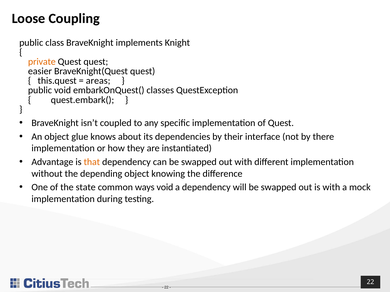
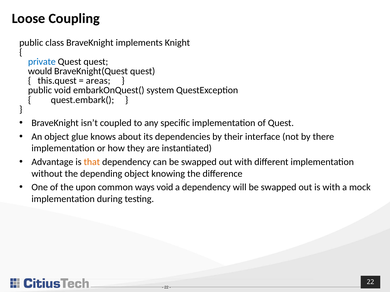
private colour: orange -> blue (42, 62)
easier: easier -> would (40, 71)
classes: classes -> system (160, 90)
state: state -> upon (86, 187)
